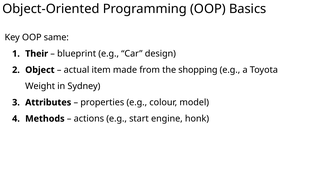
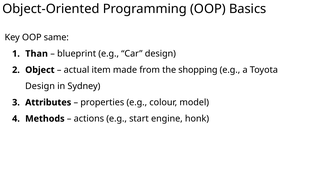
Their: Their -> Than (37, 54)
Weight: Weight -> Design (40, 86)
